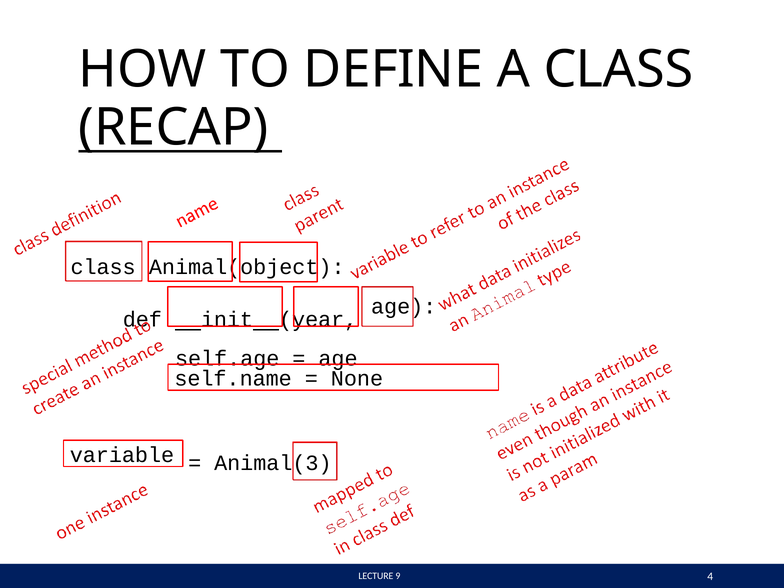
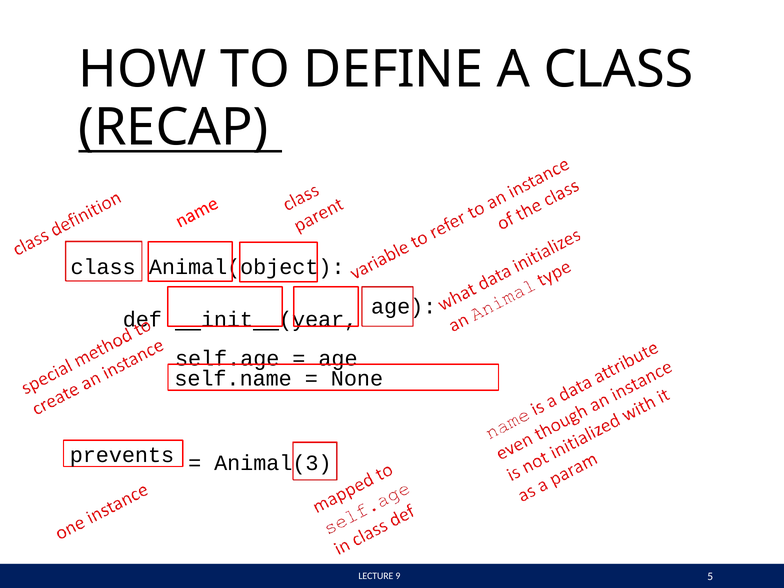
variable: variable -> prevents (122, 455)
4: 4 -> 5 (710, 577)
